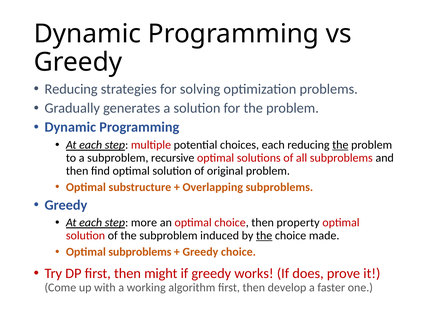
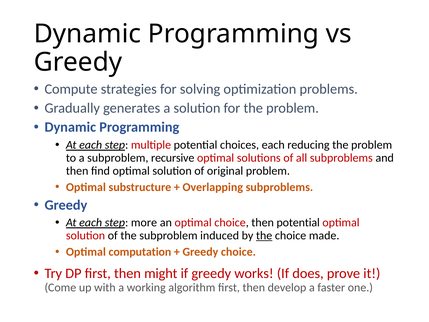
Reducing: Reducing -> Compute (71, 89)
the underline: present -> none (340, 145)
then property: property -> potential (298, 223)
Optimal subproblems: subproblems -> computation (140, 252)
